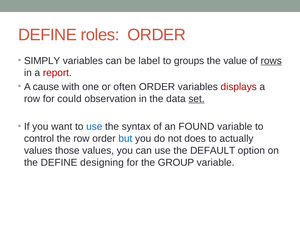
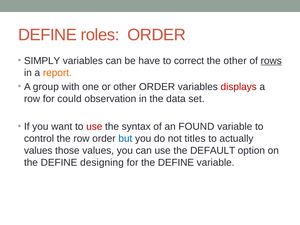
label: label -> have (149, 61)
groups: groups -> correct (189, 61)
the value: value -> other (235, 61)
report colour: red -> orange (57, 73)
cause: cause -> group (46, 87)
or often: often -> other (125, 87)
set underline: present -> none (196, 99)
use colour: blue -> red (94, 127)
does: does -> titles (195, 139)
for the GROUP: GROUP -> DEFINE (176, 163)
